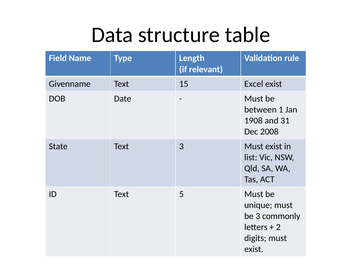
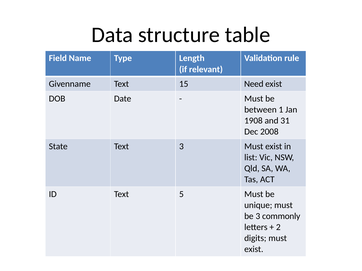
Excel: Excel -> Need (254, 84)
